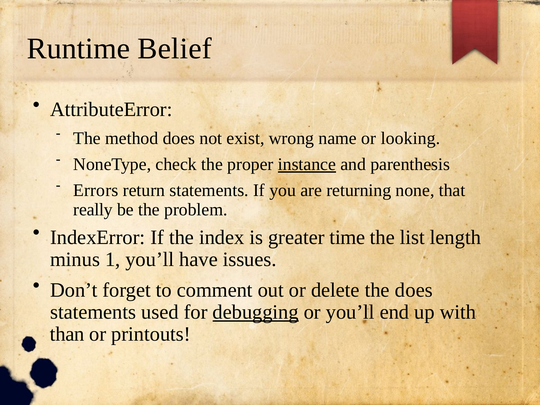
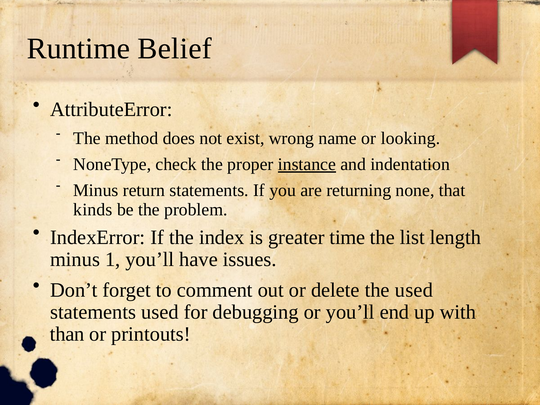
parenthesis: parenthesis -> indentation (410, 164)
Errors: Errors -> Minus (96, 190)
really: really -> kinds (93, 209)
the does: does -> used (414, 290)
debugging underline: present -> none (256, 312)
